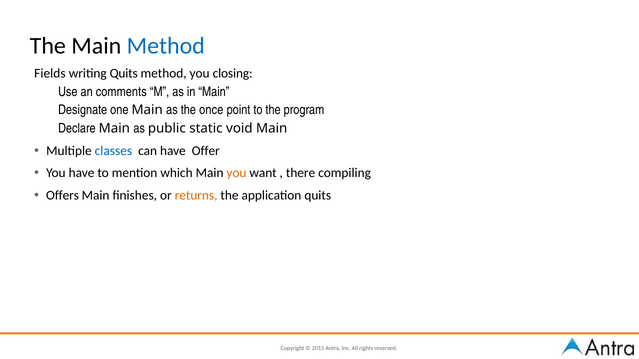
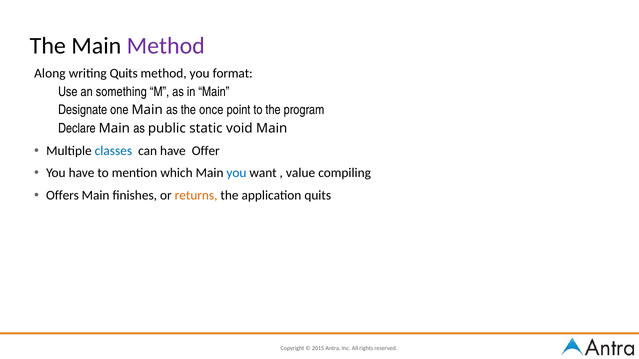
Method colour: blue -> purple (166, 46)
Fields: Fields -> Along (50, 73)
closing: closing -> format (233, 73)
comments: comments -> something (121, 92)
you colour: orange -> blue (236, 173)
there: there -> value (301, 173)
